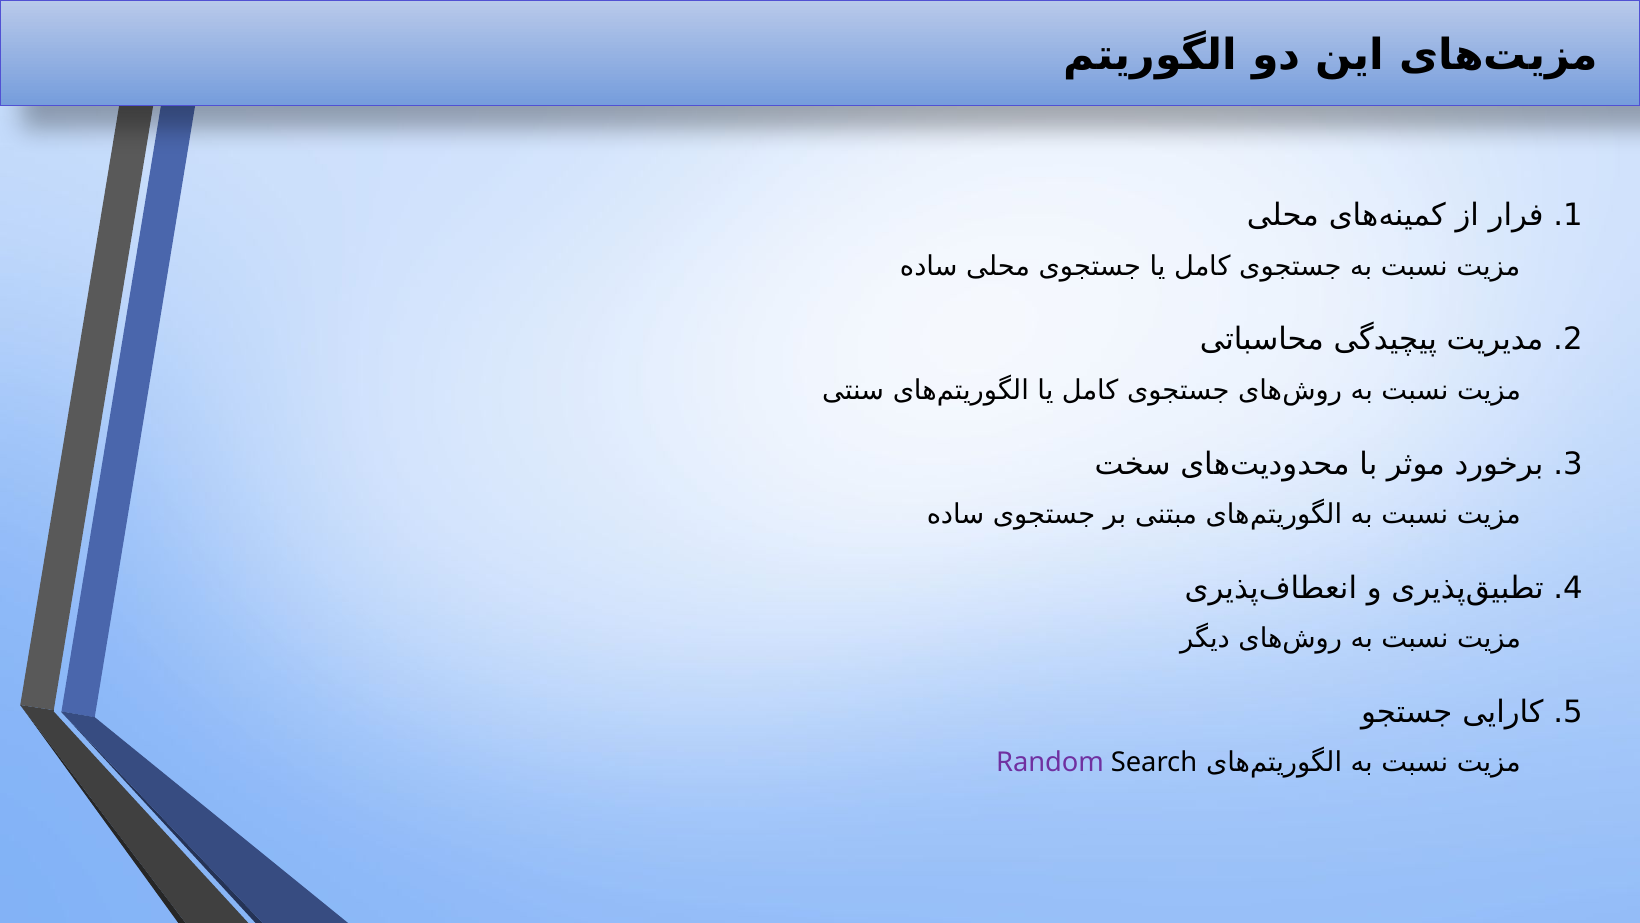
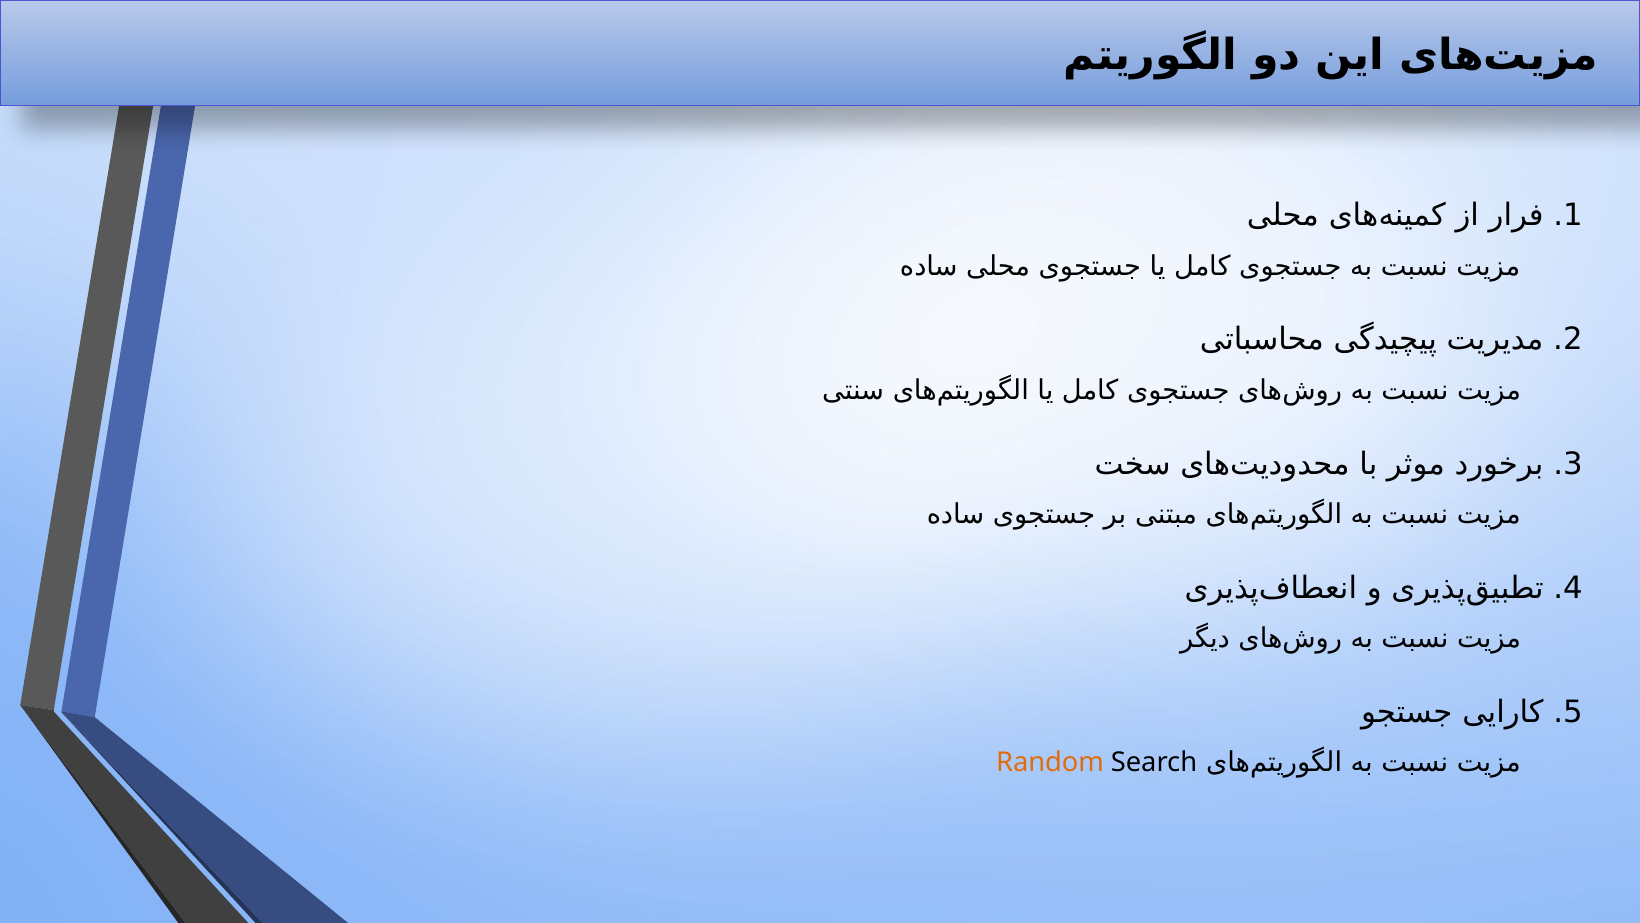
Random colour: purple -> orange (1050, 762)
